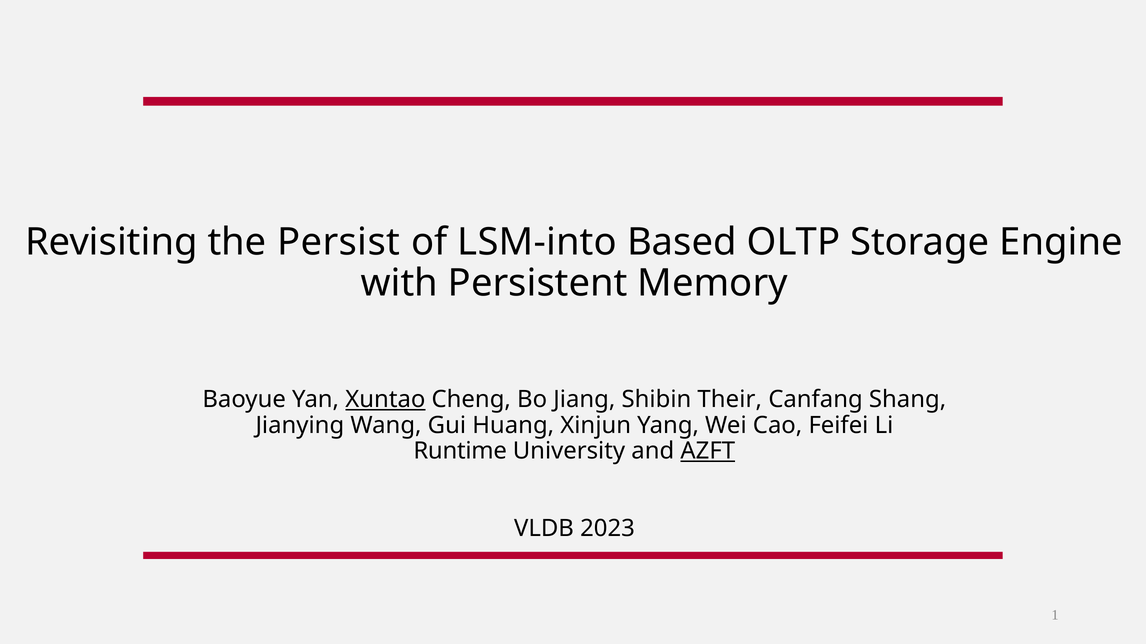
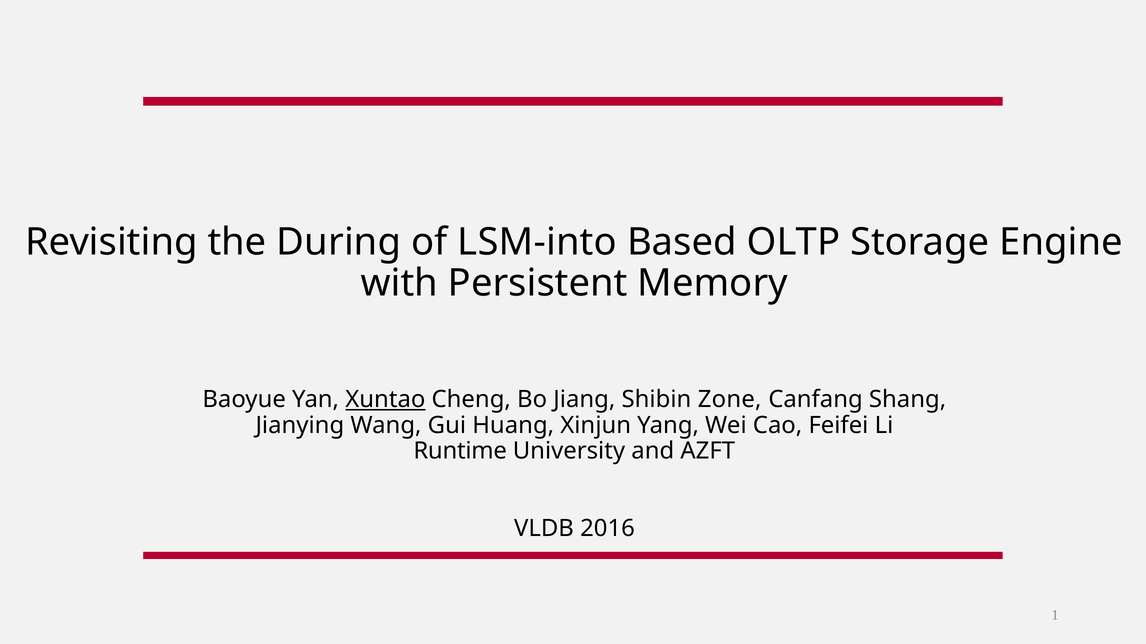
Persist: Persist -> During (339, 242)
Their: Their -> Zone (730, 400)
AZFT underline: present -> none (708, 452)
2023: 2023 -> 2016 (607, 529)
